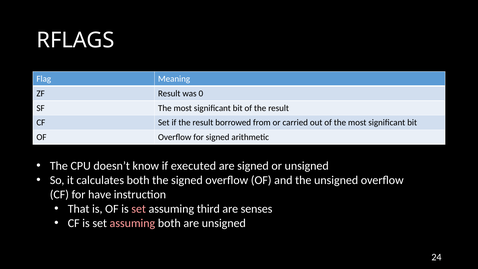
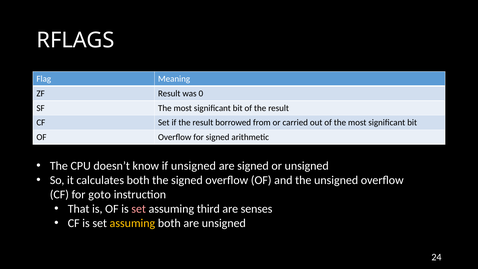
if executed: executed -> unsigned (193, 166)
have: have -> goto (100, 194)
assuming colour: pink -> yellow (132, 223)
